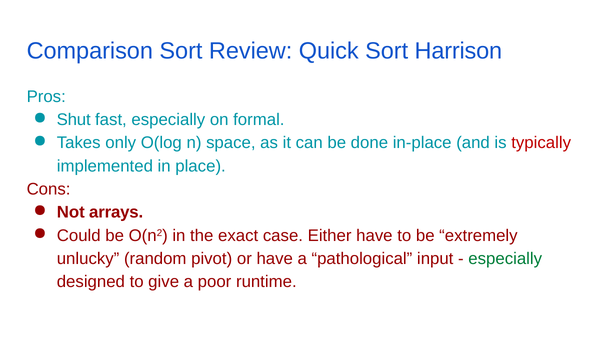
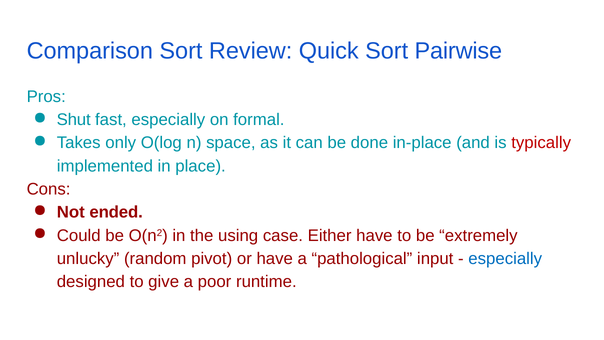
Harrison: Harrison -> Pairwise (458, 51)
arrays: arrays -> ended (116, 212)
exact: exact -> using (238, 235)
especially colour: green -> blue (505, 259)
